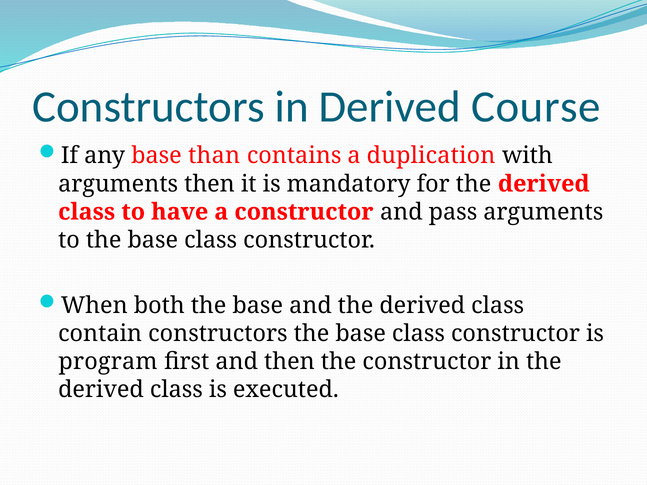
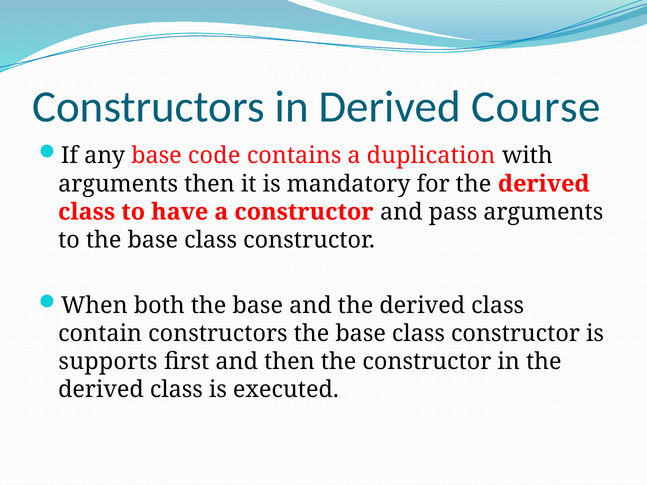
than: than -> code (214, 156)
program: program -> supports (108, 362)
